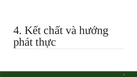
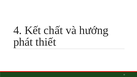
thực: thực -> thiết (46, 42)
